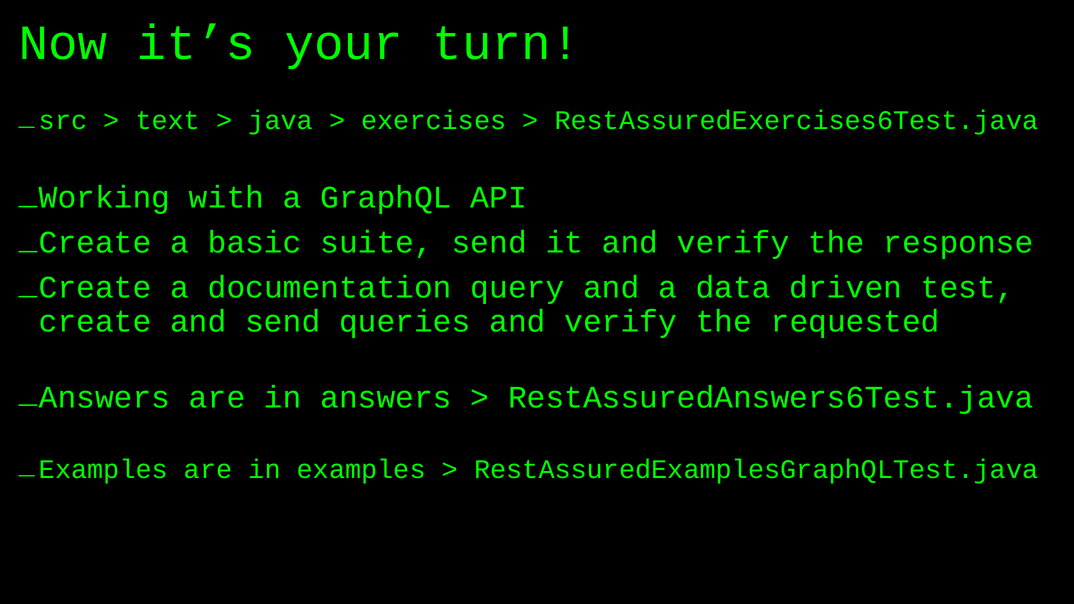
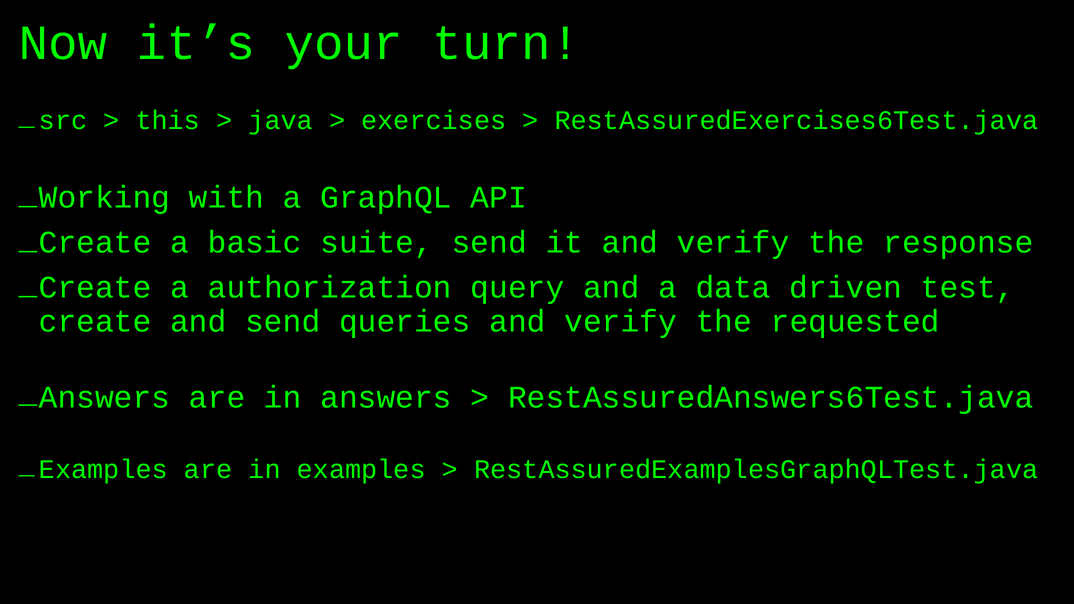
text: text -> this (168, 121)
documentation: documentation -> authorization (330, 287)
